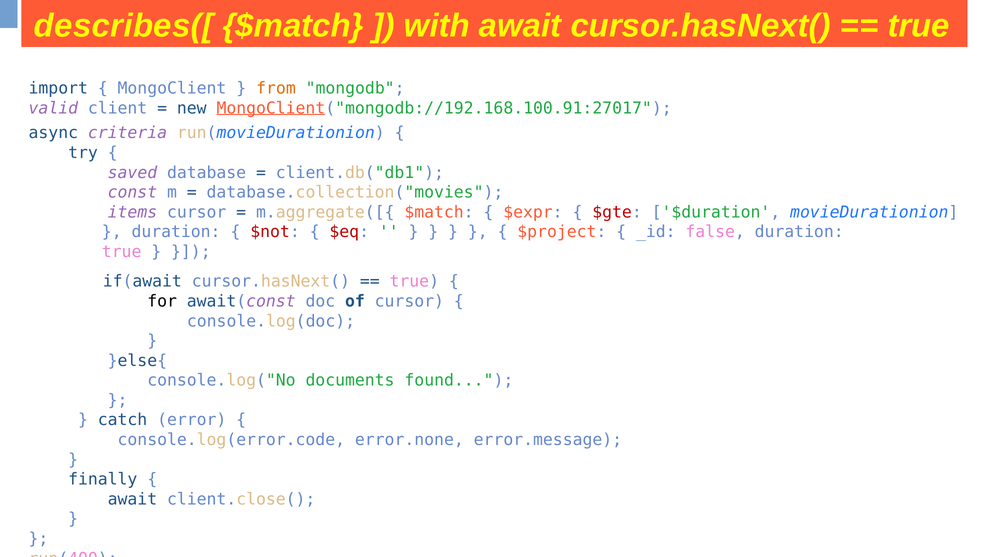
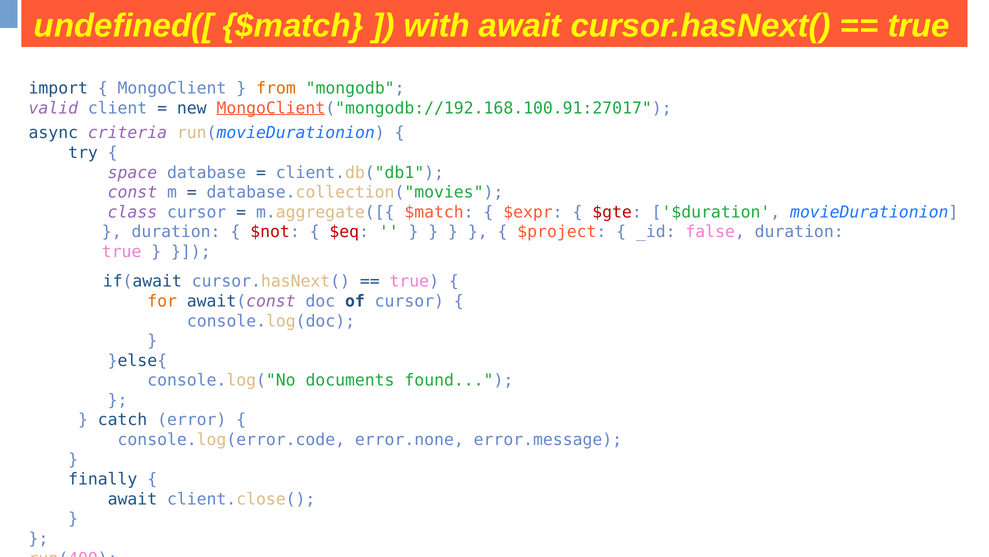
describes([: describes([ -> undefined([ (124, 26)
saved: saved -> space (132, 172)
items: items -> class (132, 212)
for colour: black -> orange (162, 301)
